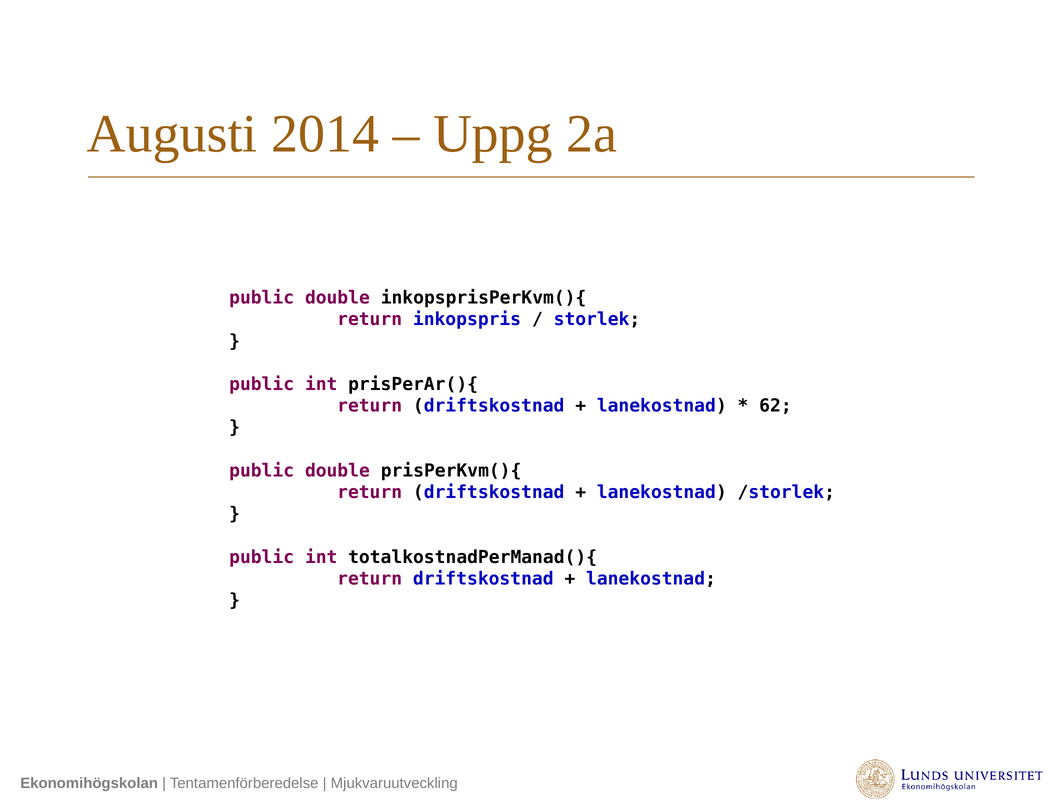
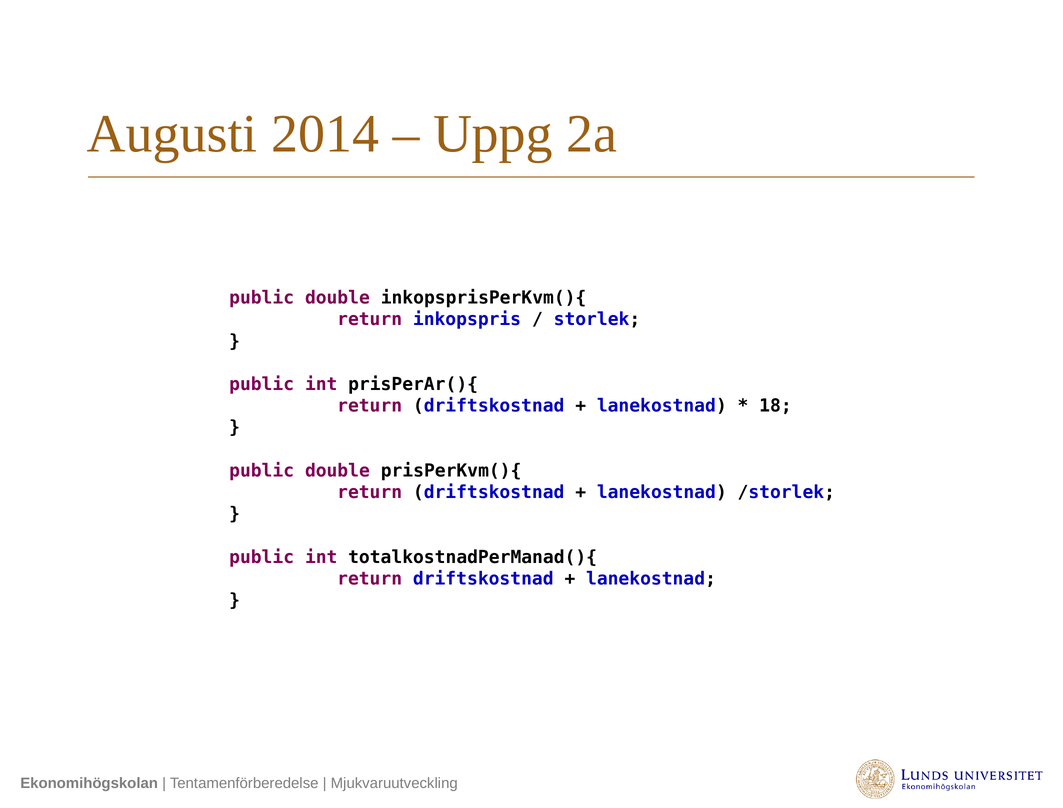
62: 62 -> 18 (775, 406)
